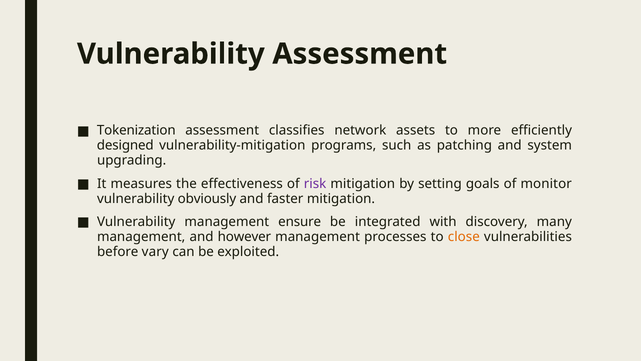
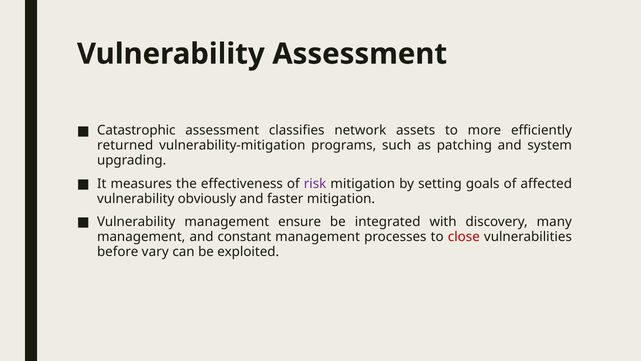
Tokenization: Tokenization -> Catastrophic (136, 130)
designed: designed -> returned (125, 145)
monitor: monitor -> affected (546, 183)
however: however -> constant (244, 237)
close colour: orange -> red (464, 237)
